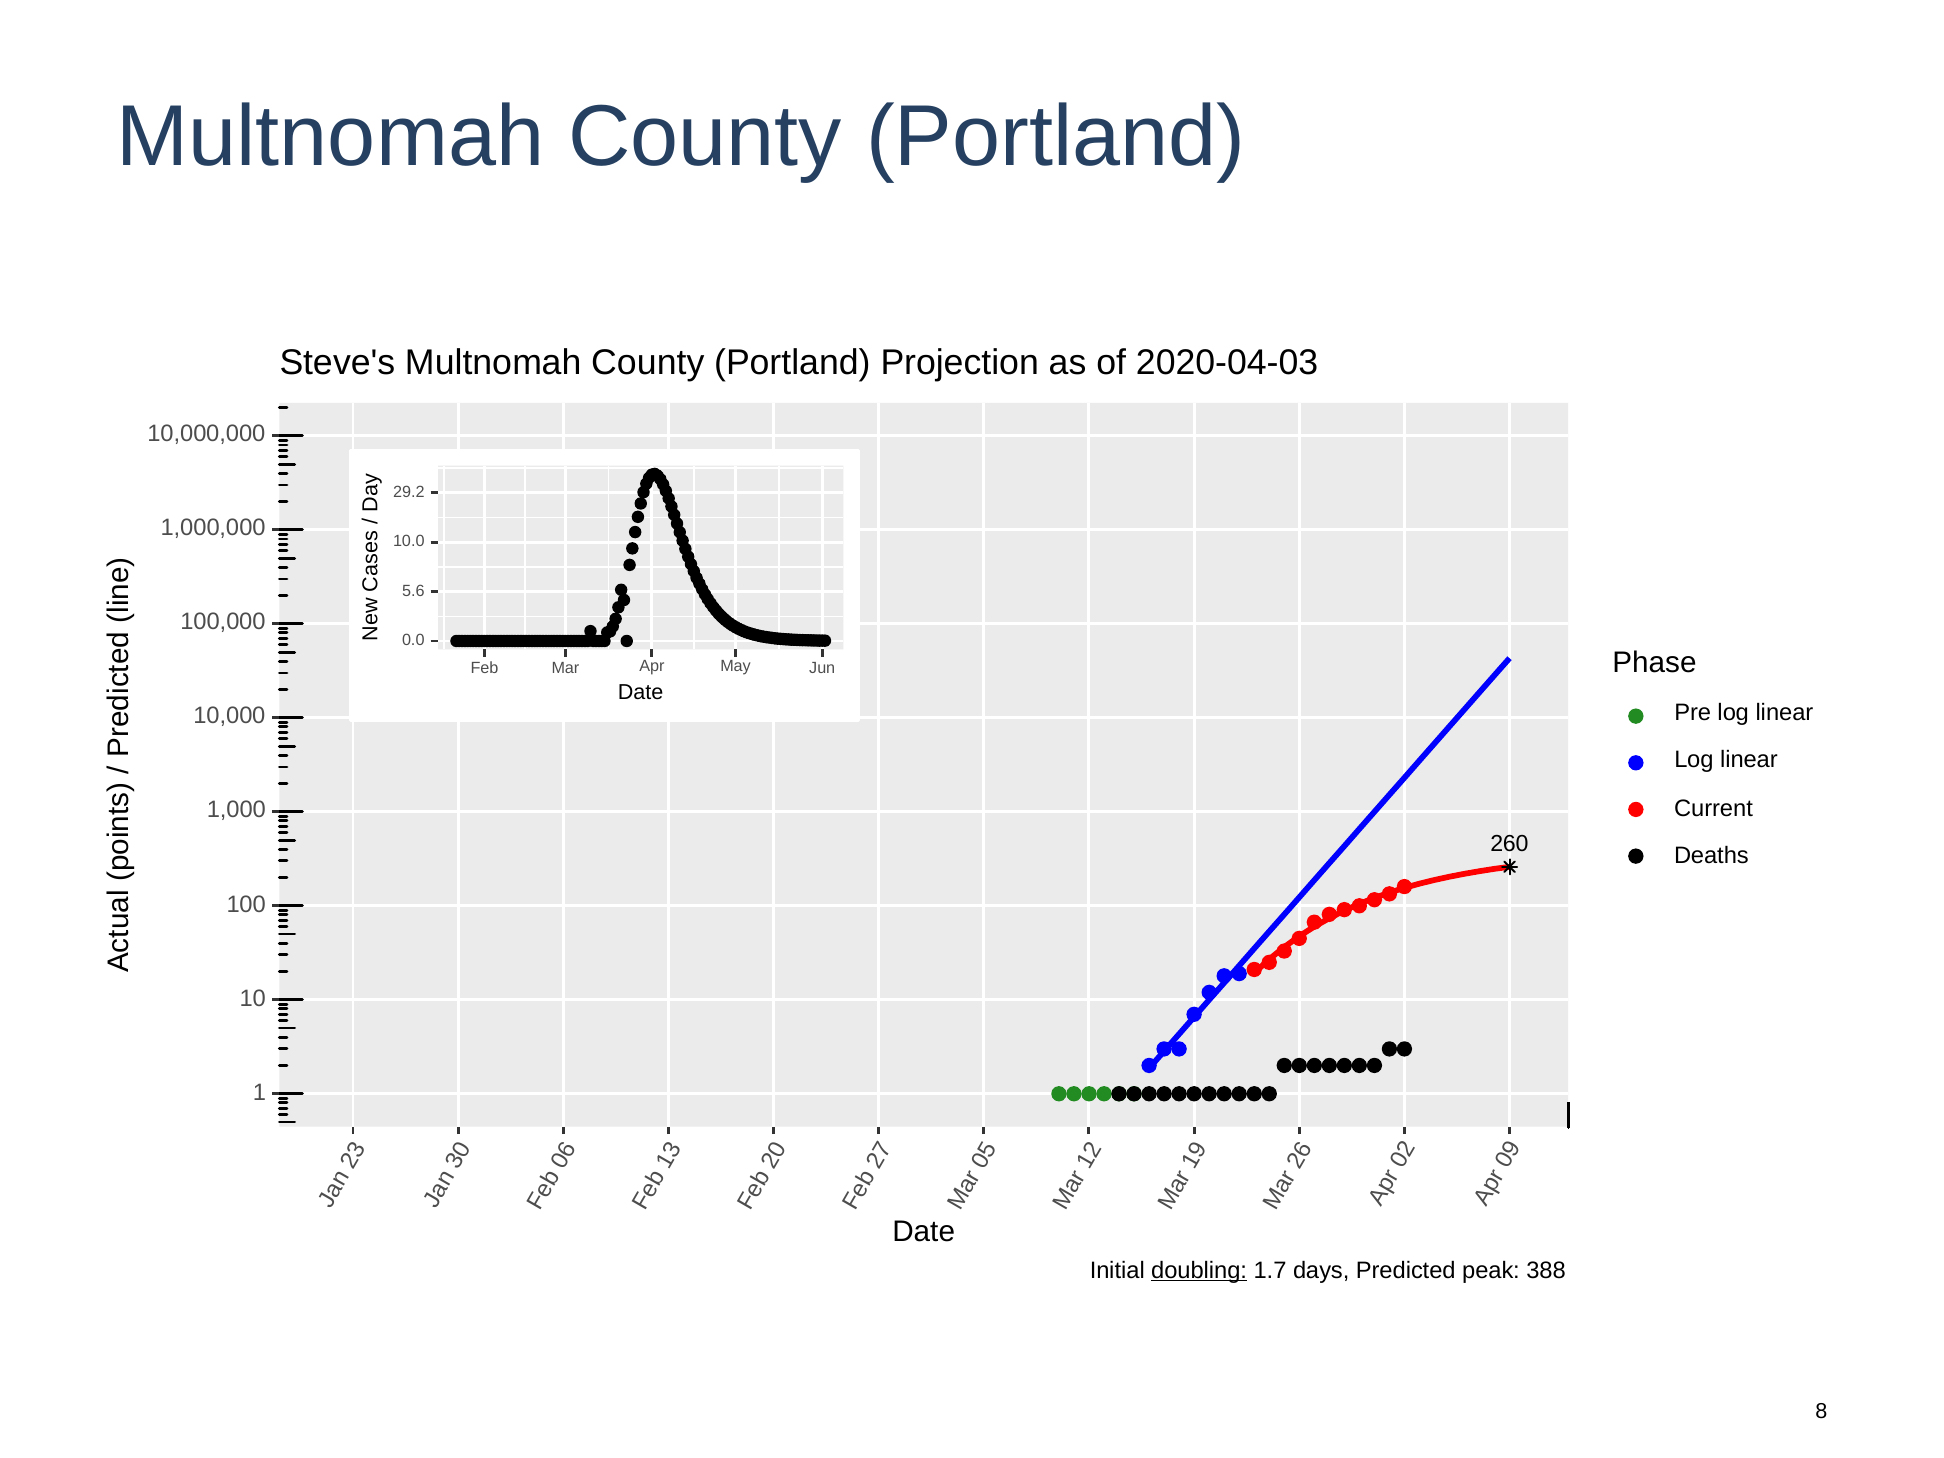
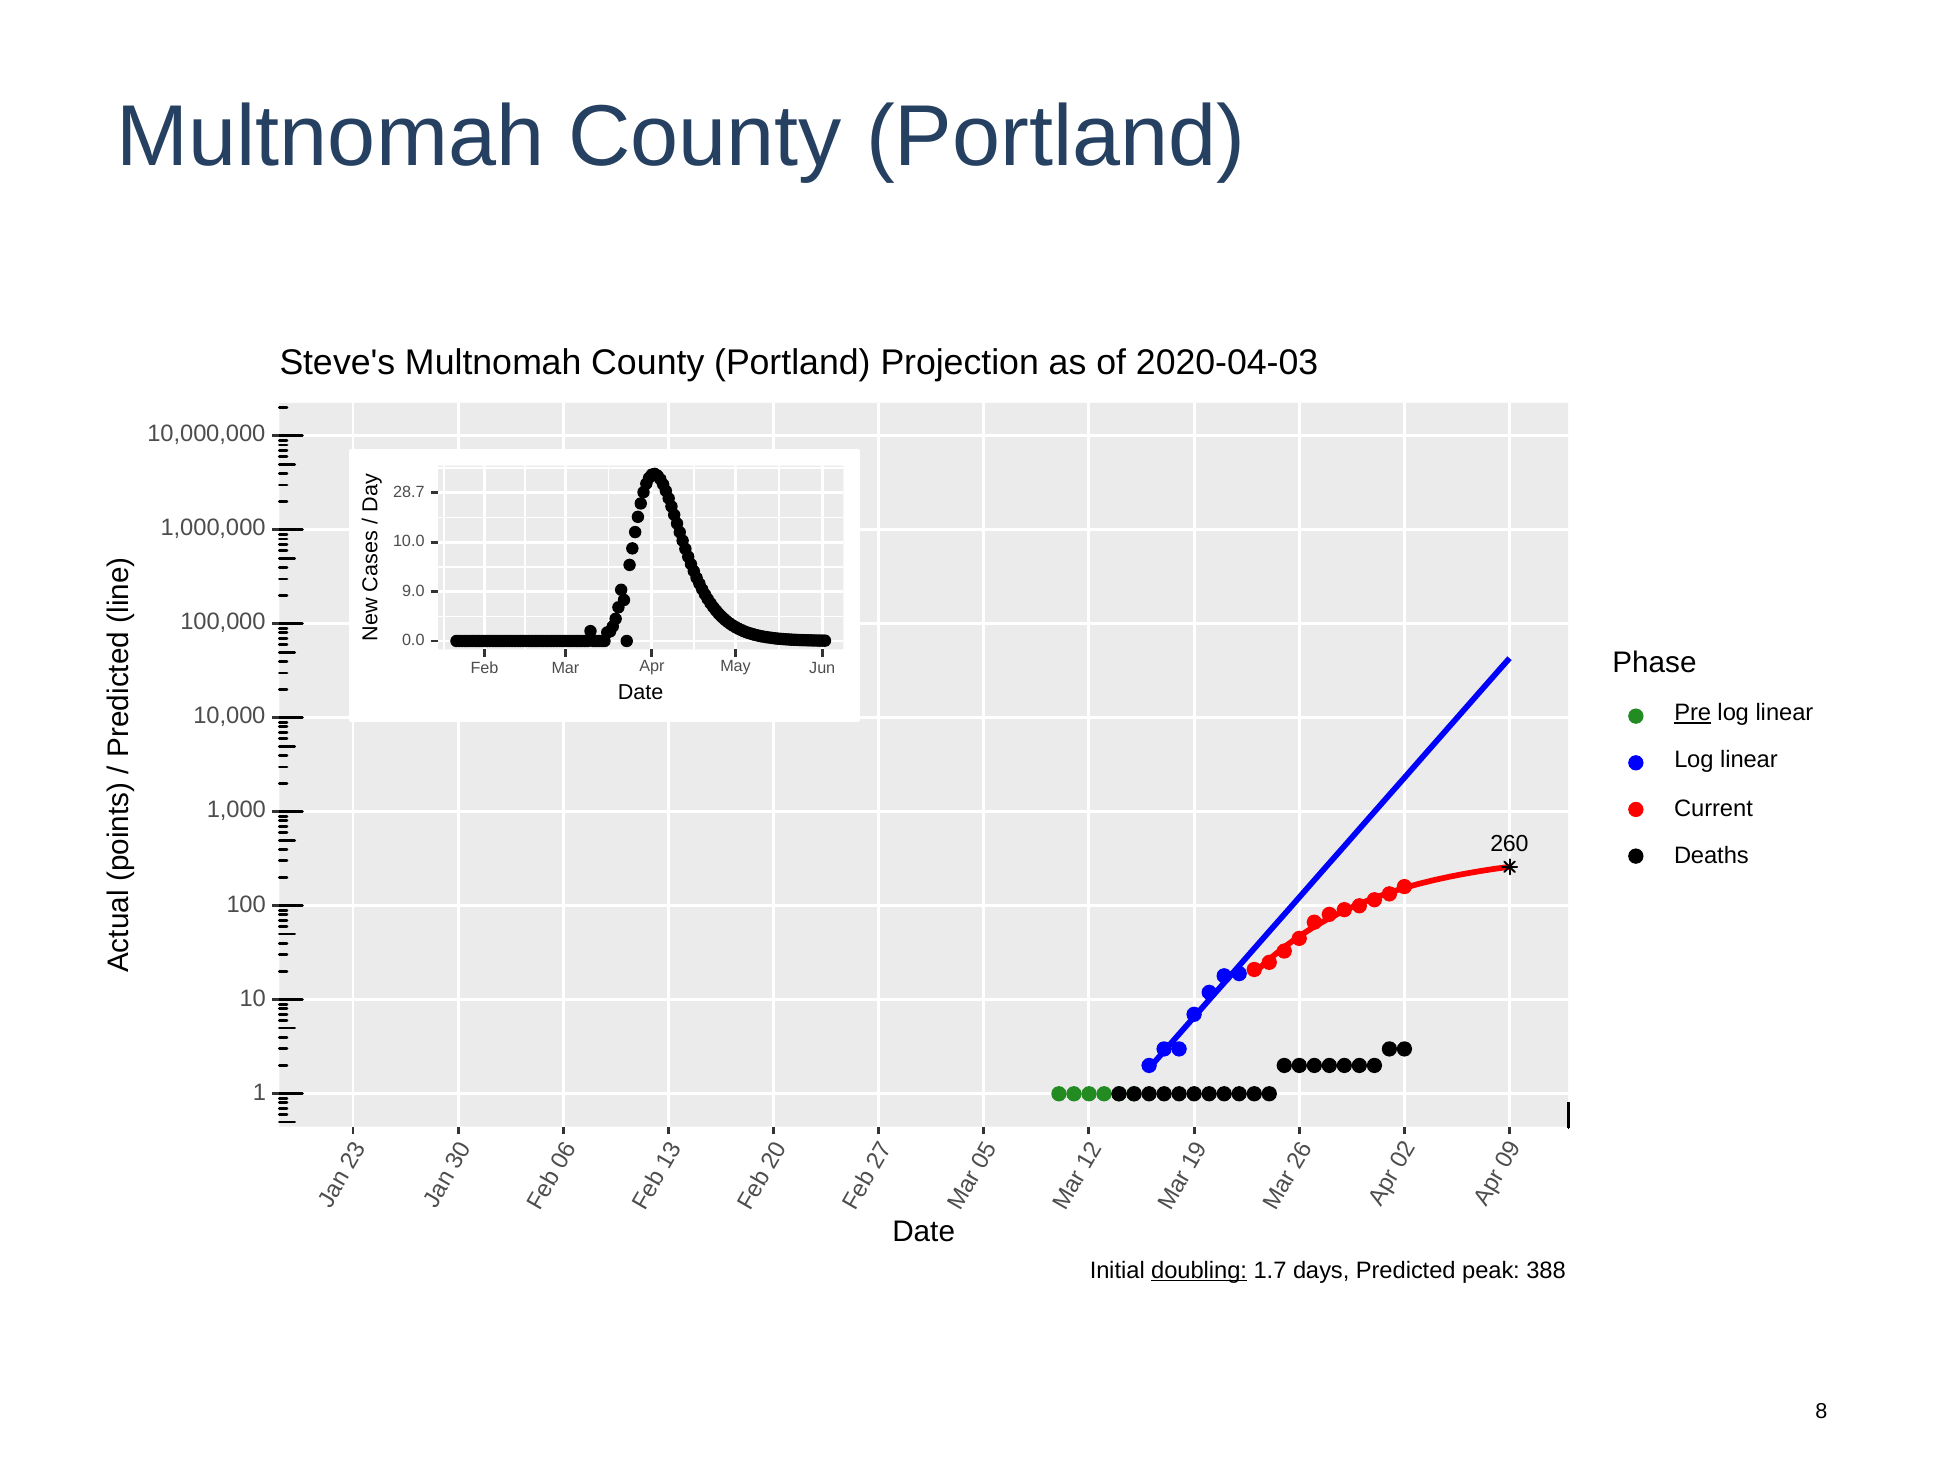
29.2: 29.2 -> 28.7 (409, 492)
5.6: 5.6 -> 9.0 (413, 591)
Pre underline: none -> present (1693, 713)
